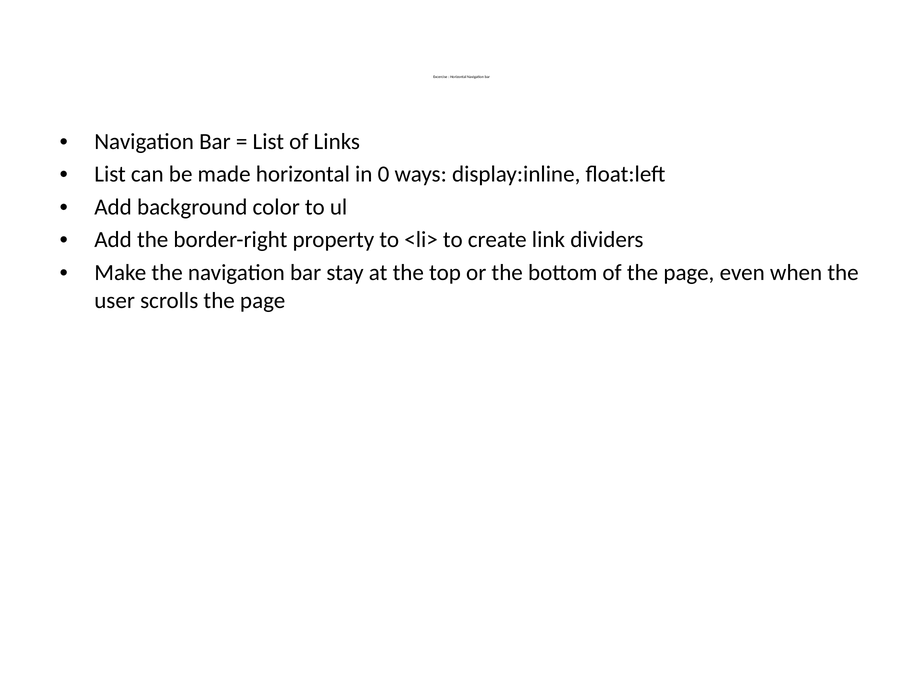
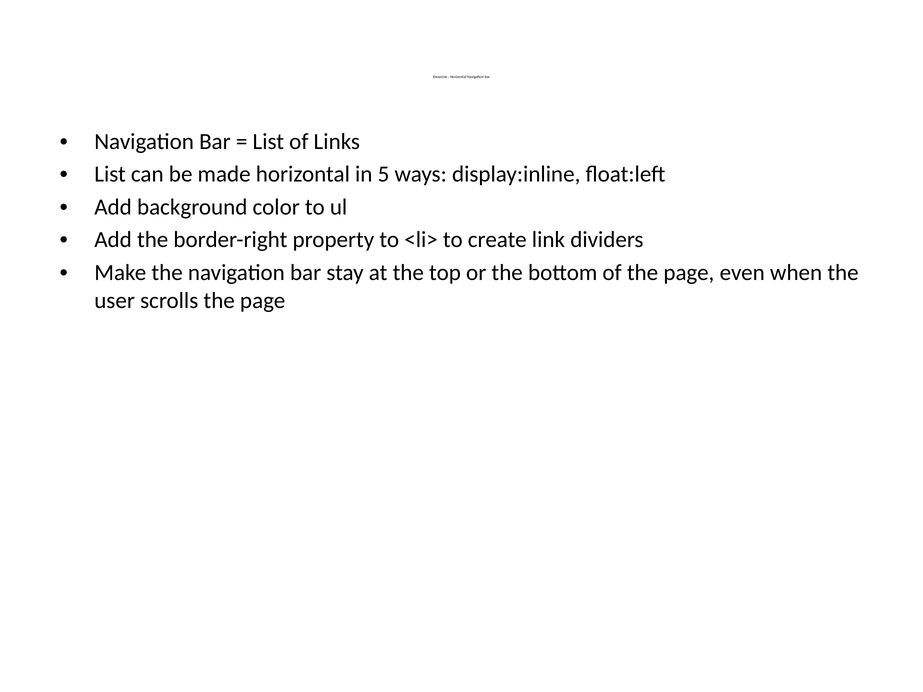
0: 0 -> 5 (383, 174)
